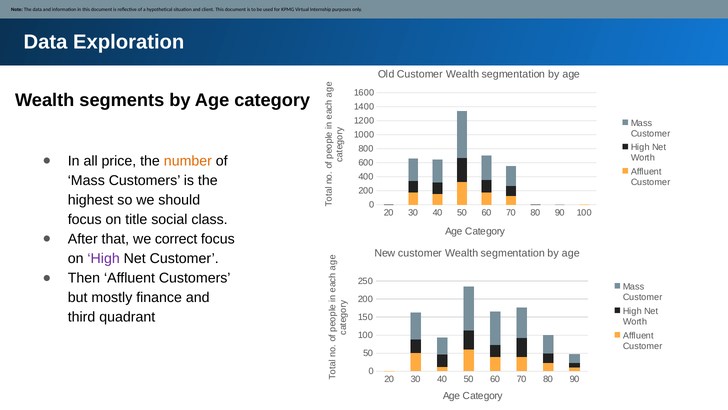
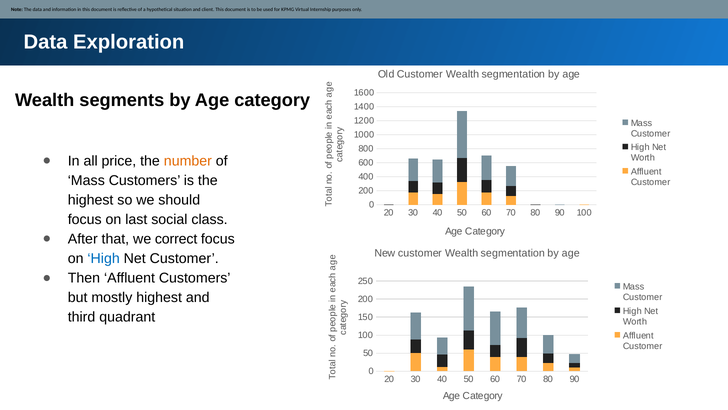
title: title -> last (136, 219)
High colour: purple -> blue (104, 258)
mostly finance: finance -> highest (159, 297)
